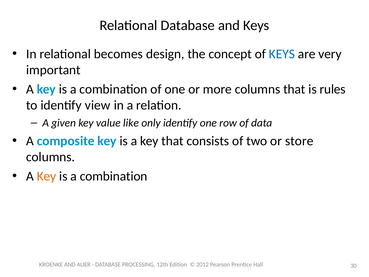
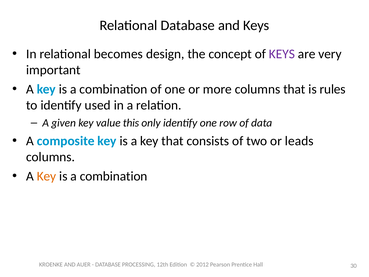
KEYS colour: blue -> purple (282, 54)
view: view -> used (98, 105)
like: like -> this (131, 123)
store: store -> leads (299, 141)
